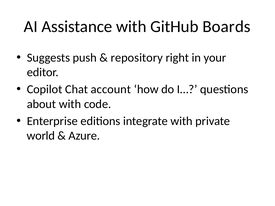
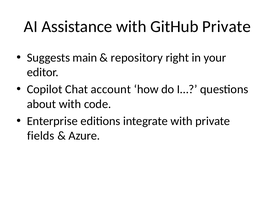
GitHub Boards: Boards -> Private (227, 27)
push: push -> main (85, 58)
world: world -> fields (41, 136)
